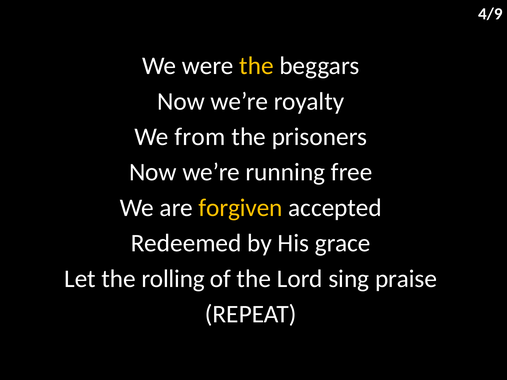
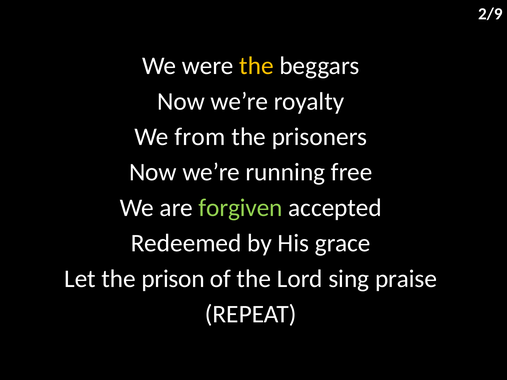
4/9: 4/9 -> 2/9 (490, 14)
forgiven colour: yellow -> light green (241, 208)
rolling: rolling -> prison (173, 279)
